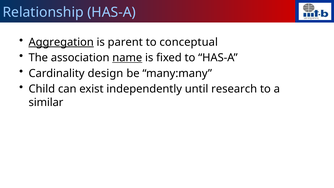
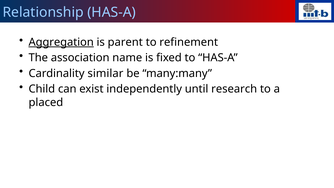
conceptual: conceptual -> refinement (189, 42)
name underline: present -> none (127, 58)
design: design -> similar (105, 73)
similar: similar -> placed (46, 102)
